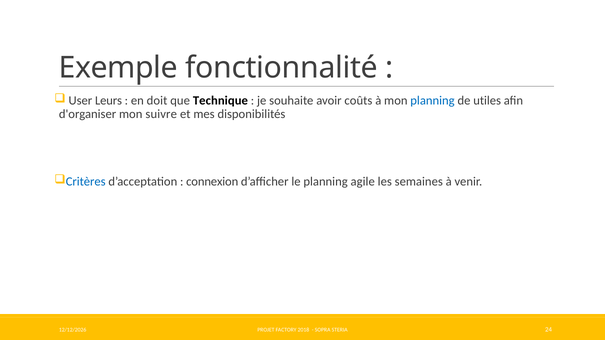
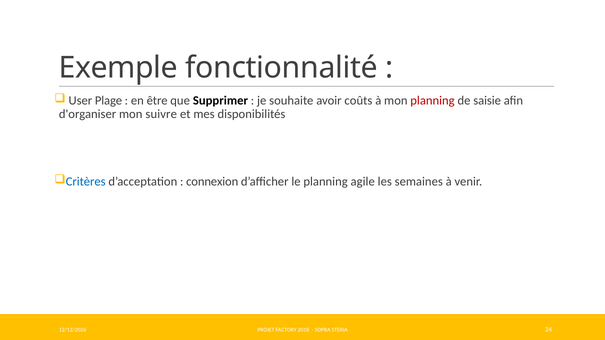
Leurs: Leurs -> Plage (109, 101)
doit: doit -> être (157, 101)
Technique: Technique -> Supprimer (220, 101)
planning colour: blue -> red (433, 101)
utiles: utiles -> saisie (487, 101)
